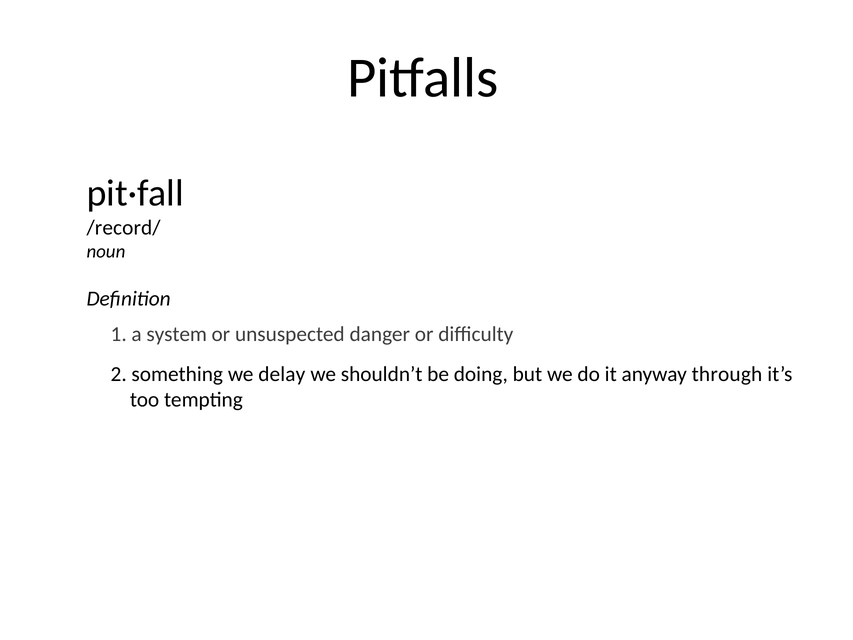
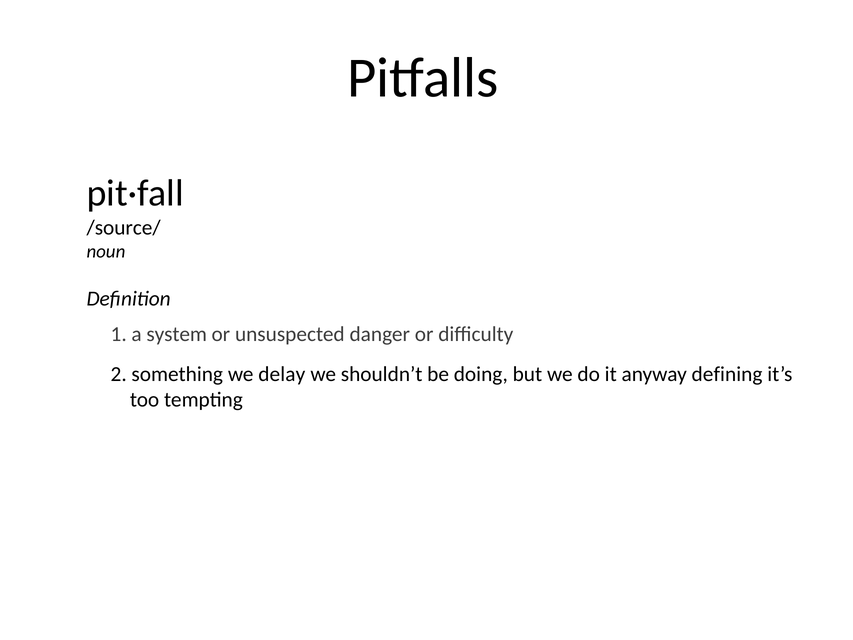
/record/: /record/ -> /source/ (124, 227)
through: through -> defining (727, 374)
